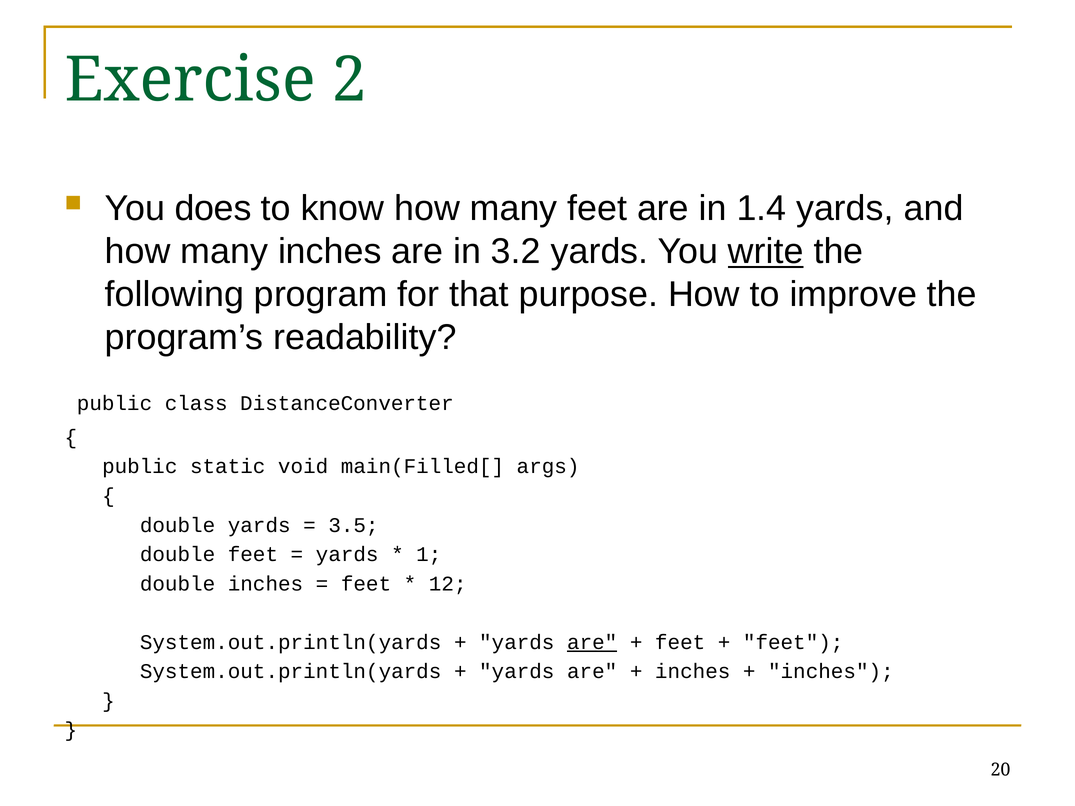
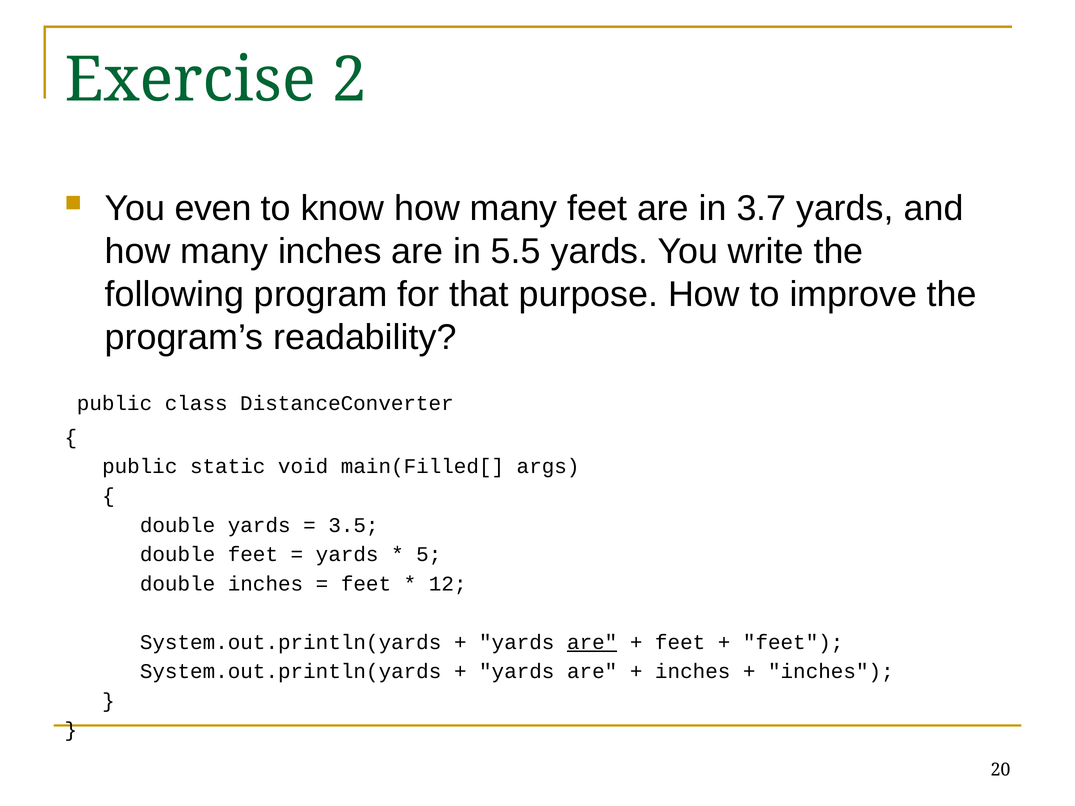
does: does -> even (213, 209)
1.4: 1.4 -> 3.7 (761, 209)
3.2: 3.2 -> 5.5 (516, 252)
write underline: present -> none (766, 252)
1: 1 -> 5 (429, 555)
